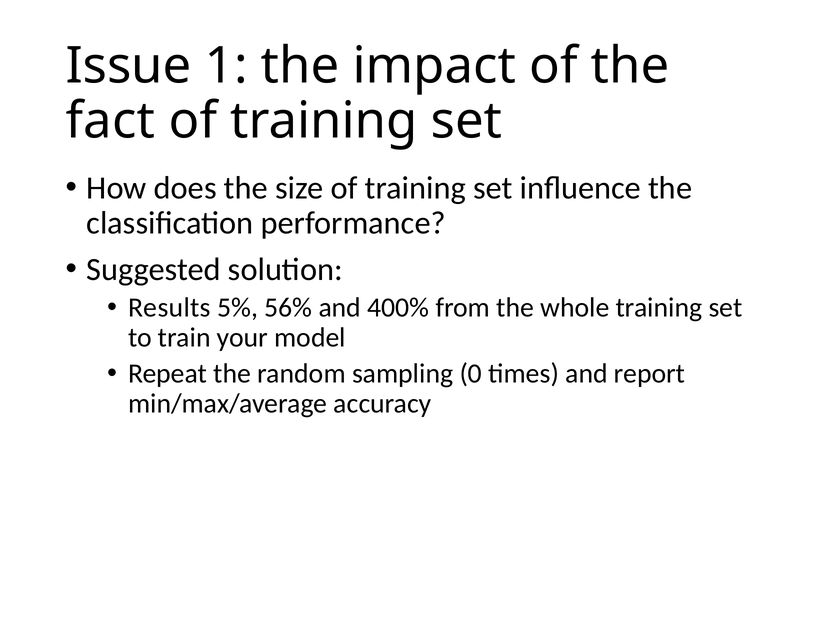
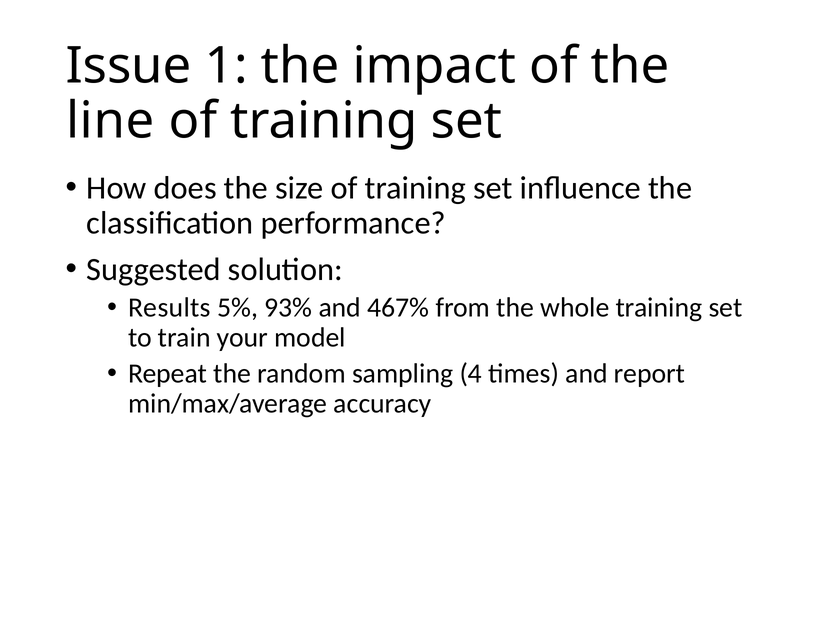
fact: fact -> line (110, 121)
56%: 56% -> 93% (288, 308)
400%: 400% -> 467% (398, 308)
0: 0 -> 4 (471, 373)
